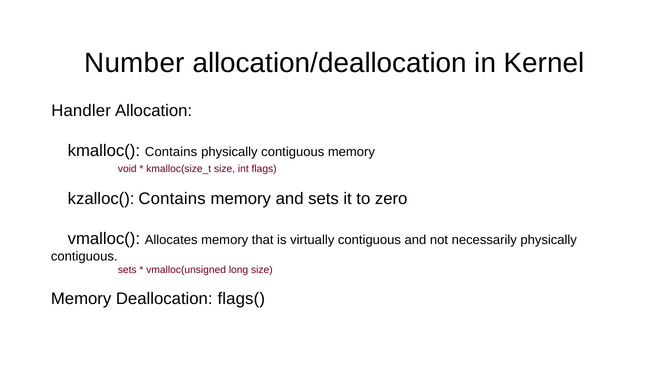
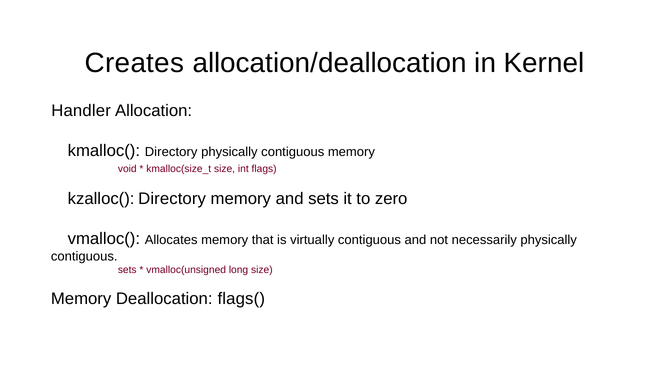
Number: Number -> Creates (134, 63)
kmalloc( Contains: Contains -> Directory (171, 152)
kzalloc( Contains: Contains -> Directory (172, 199)
